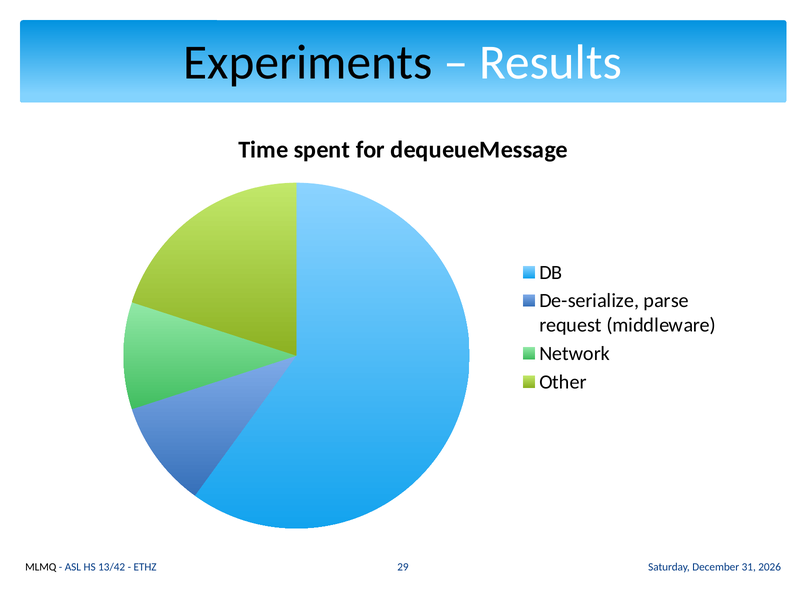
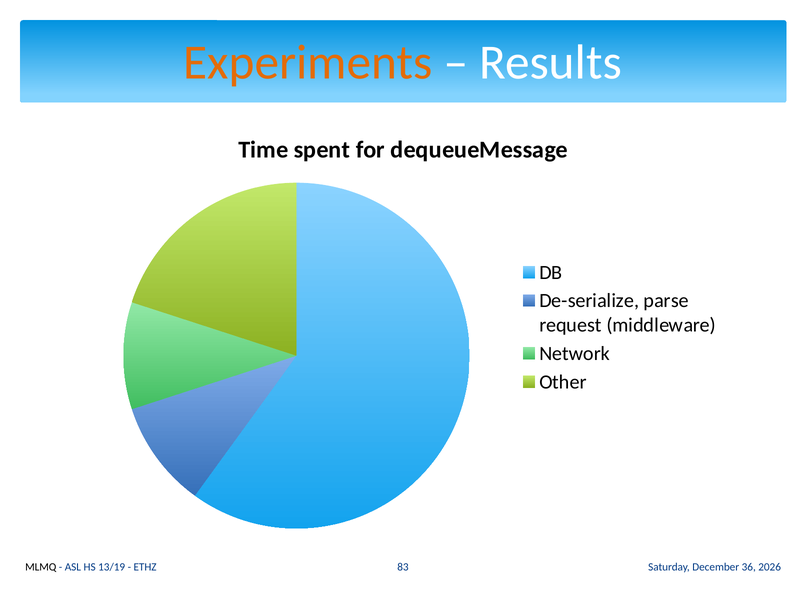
Experiments colour: black -> orange (308, 62)
13/42: 13/42 -> 13/19 (112, 568)
29: 29 -> 83 (403, 568)
31: 31 -> 36 (749, 568)
